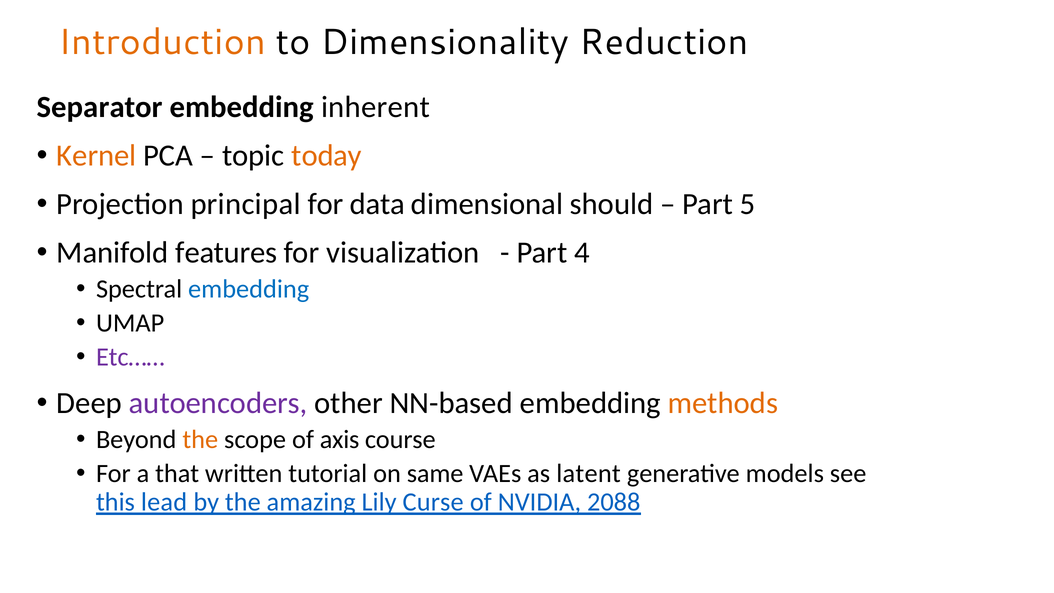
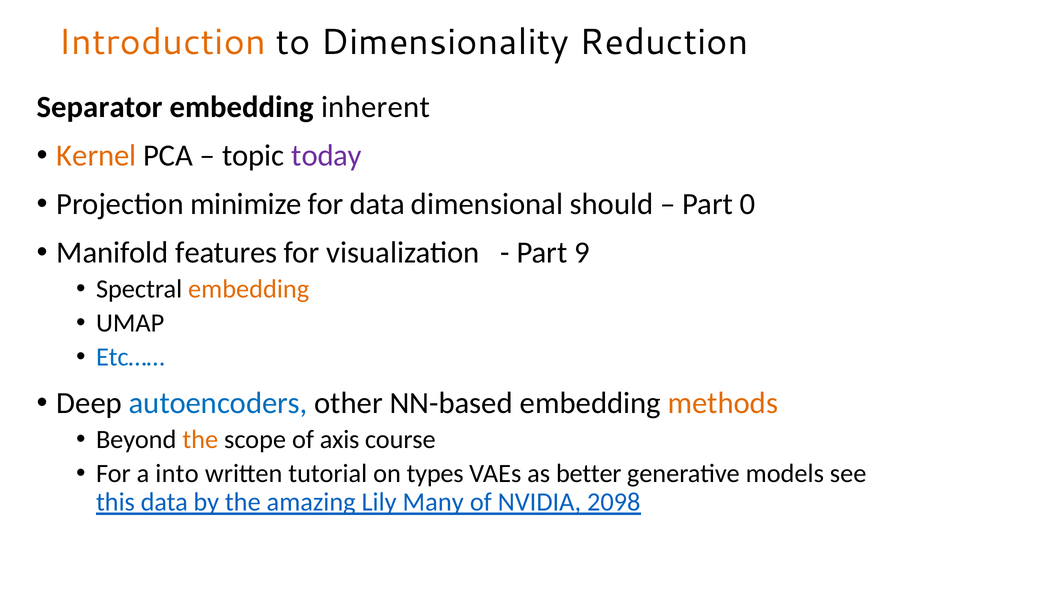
today colour: orange -> purple (327, 156)
principal: principal -> minimize (246, 204)
5: 5 -> 0 (748, 204)
4: 4 -> 9 (582, 253)
embedding colour: blue -> orange (249, 289)
Etc…… colour: purple -> blue (130, 357)
autoencoders colour: purple -> blue (218, 403)
that: that -> into (177, 473)
same: same -> types (435, 473)
latent: latent -> better (589, 473)
this lead: lead -> data (164, 502)
Curse: Curse -> Many (433, 502)
2088: 2088 -> 2098 (614, 502)
